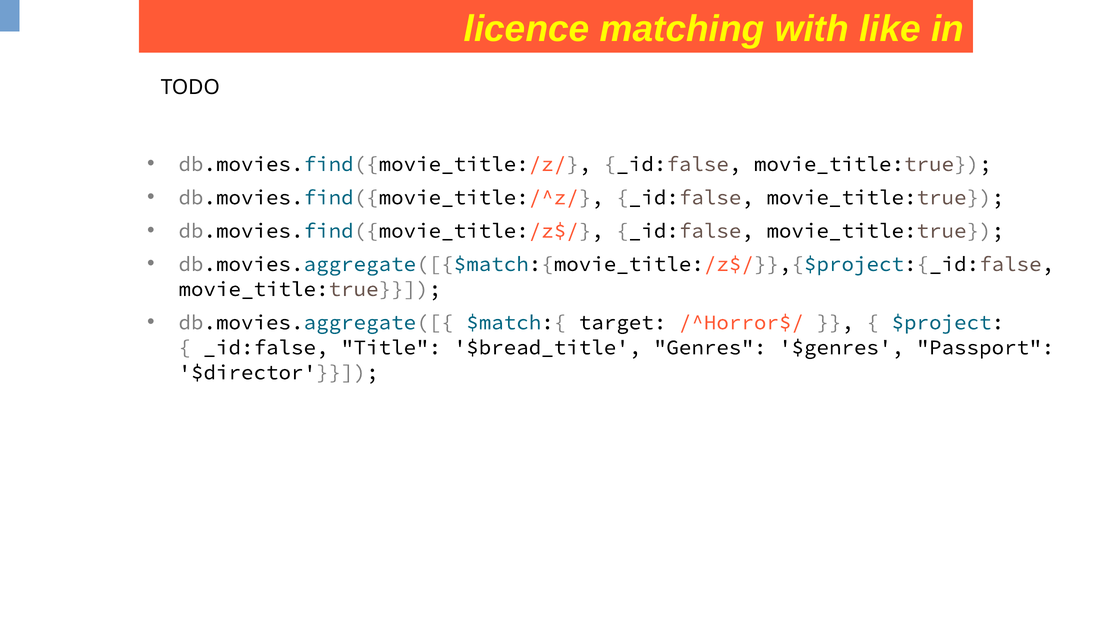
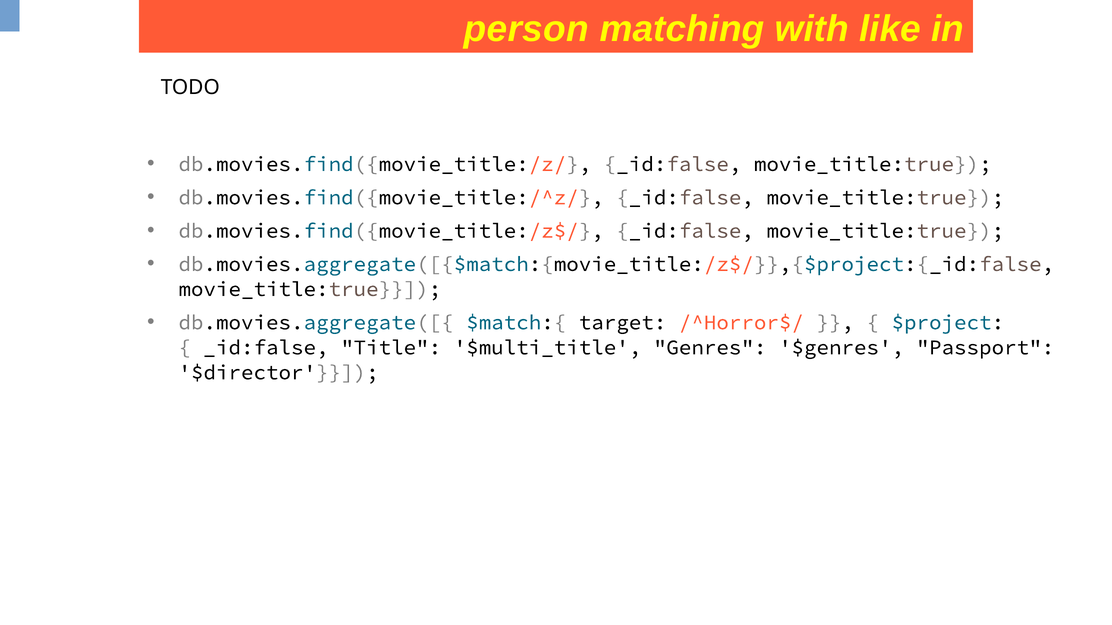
licence: licence -> person (526, 29)
$bread_title: $bread_title -> $multi_title (547, 348)
